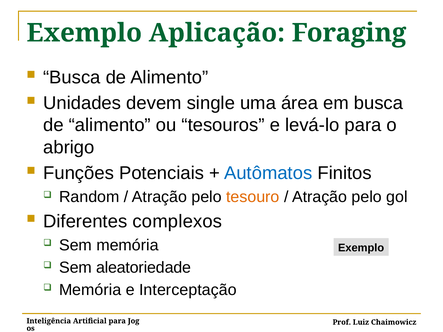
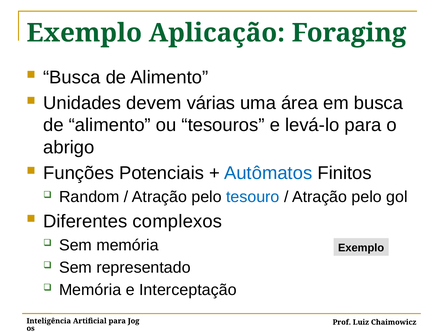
single: single -> várias (211, 103)
tesouro colour: orange -> blue (253, 197)
aleatoriedade: aleatoriedade -> representado (143, 268)
